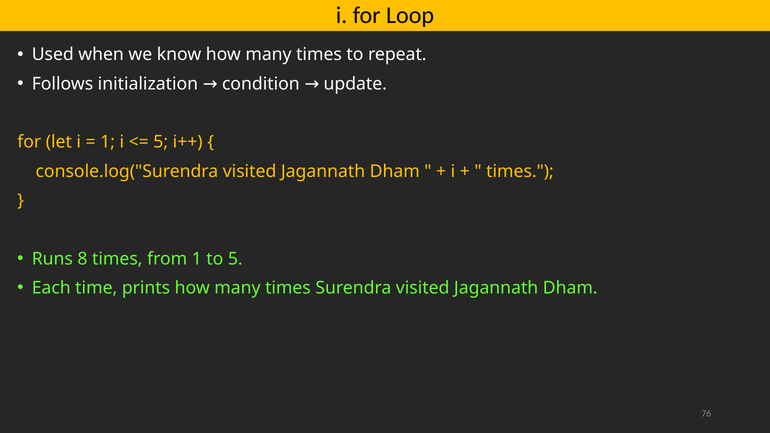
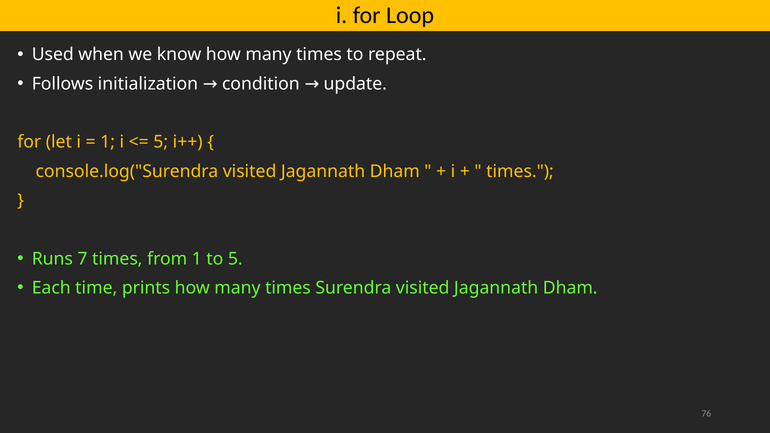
8: 8 -> 7 (82, 259)
